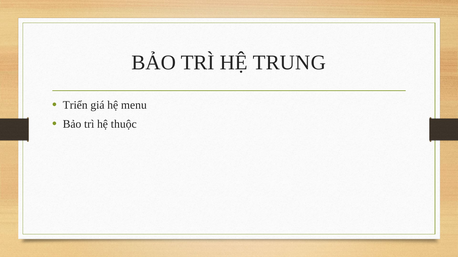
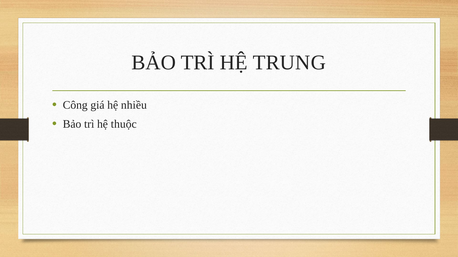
Triển: Triển -> Công (75, 105)
menu: menu -> nhiều (134, 105)
